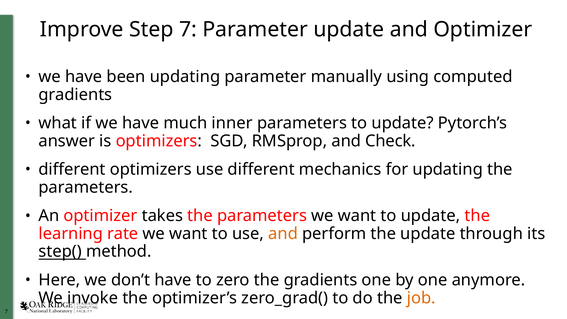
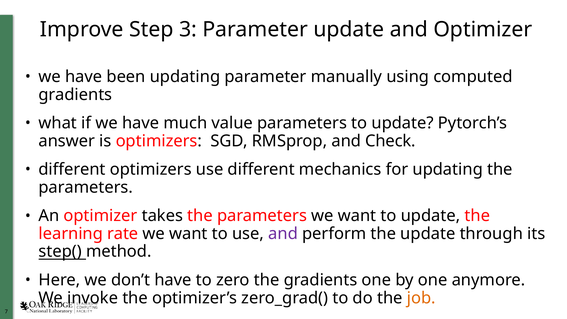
Step 7: 7 -> 3 (188, 30)
inner: inner -> value (232, 123)
and colour: orange -> purple (283, 234)
